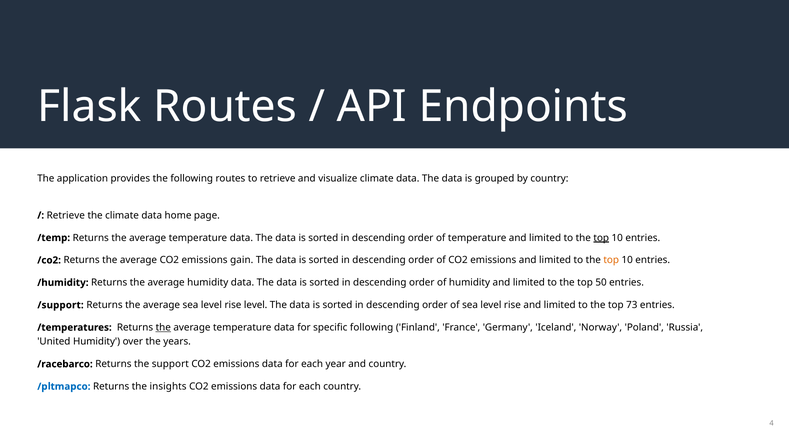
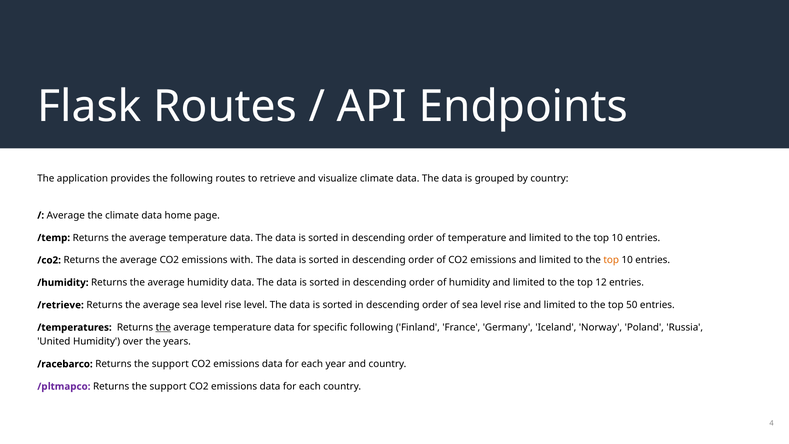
Retrieve: Retrieve -> Average (66, 215)
top underline: present -> none (601, 238)
gain: gain -> with (242, 260)
50: 50 -> 12 (601, 282)
/support: /support -> /retrieve (61, 305)
73: 73 -> 50 (632, 305)
/pltmapco colour: blue -> purple (64, 386)
insights: insights -> support (168, 386)
